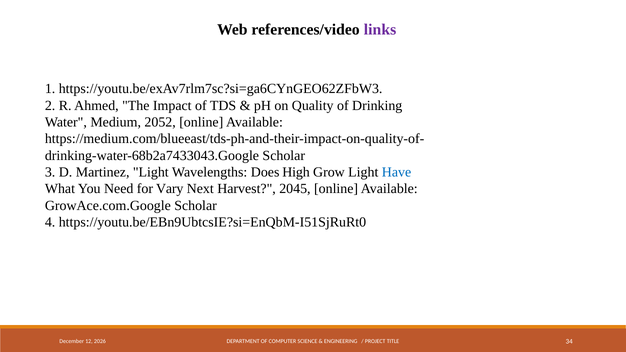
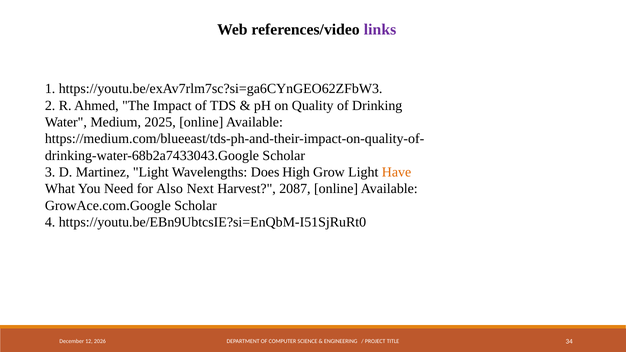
2052: 2052 -> 2025 (160, 122)
Have colour: blue -> orange (397, 172)
Vary: Vary -> Also (170, 189)
2045: 2045 -> 2087 (295, 189)
